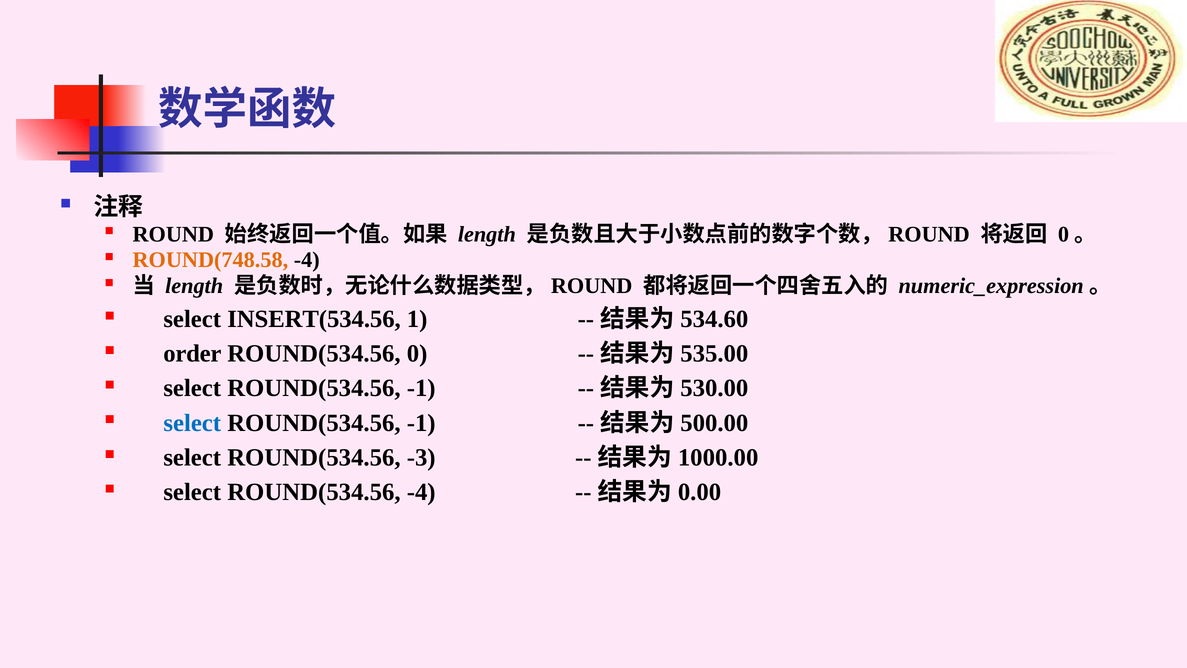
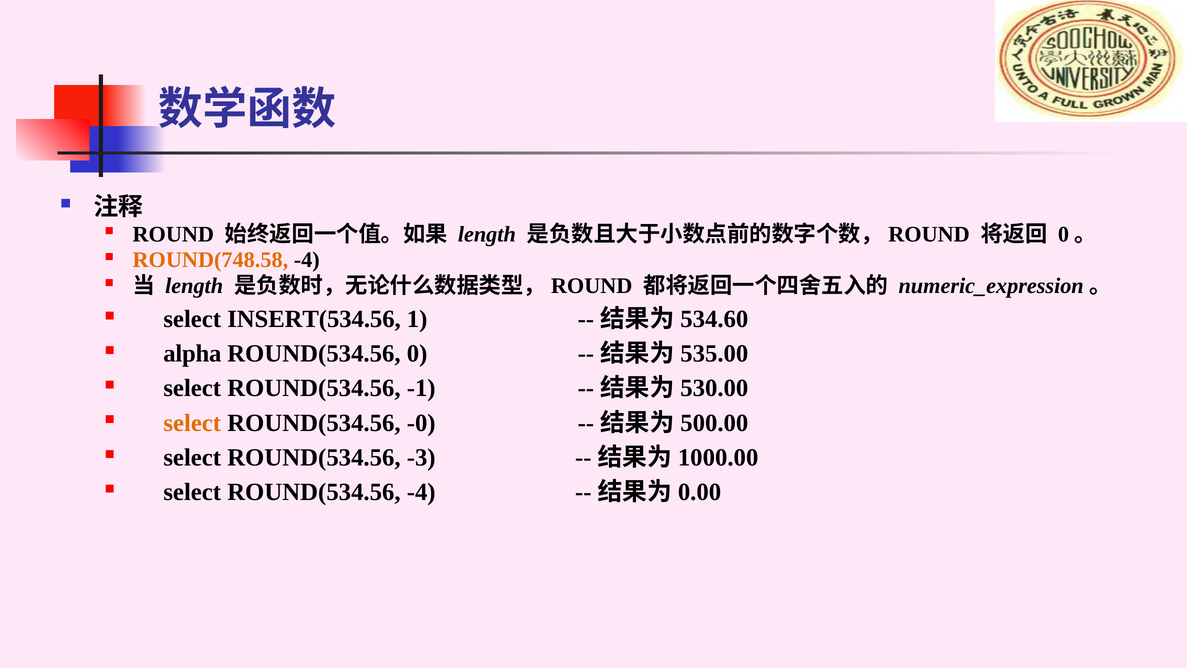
order: order -> alpha (192, 354)
select colour: blue -> orange (192, 423)
-1: -1 -> -0 (421, 423)
